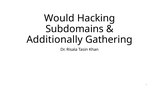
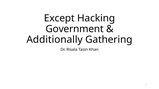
Would: Would -> Except (59, 18)
Subdomains: Subdomains -> Government (75, 29)
